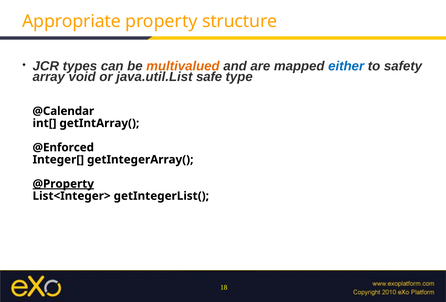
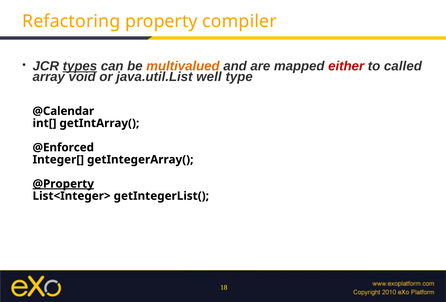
Appropriate: Appropriate -> Refactoring (71, 21)
structure: structure -> compiler (239, 21)
types underline: none -> present (80, 66)
either colour: blue -> red (346, 66)
safety: safety -> called (403, 66)
safe: safe -> well (209, 77)
